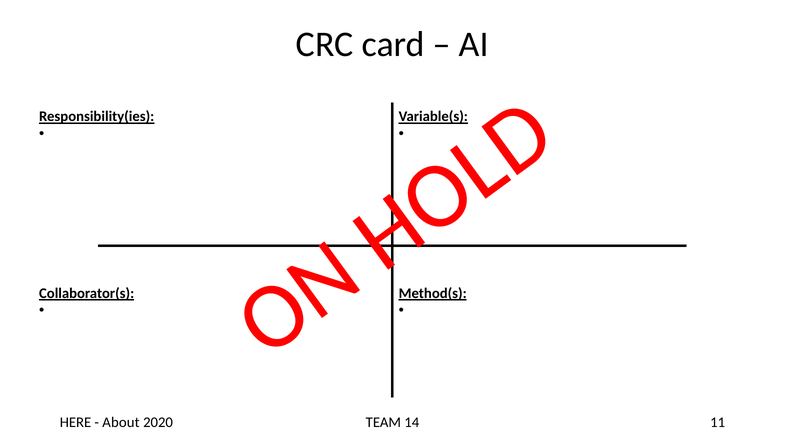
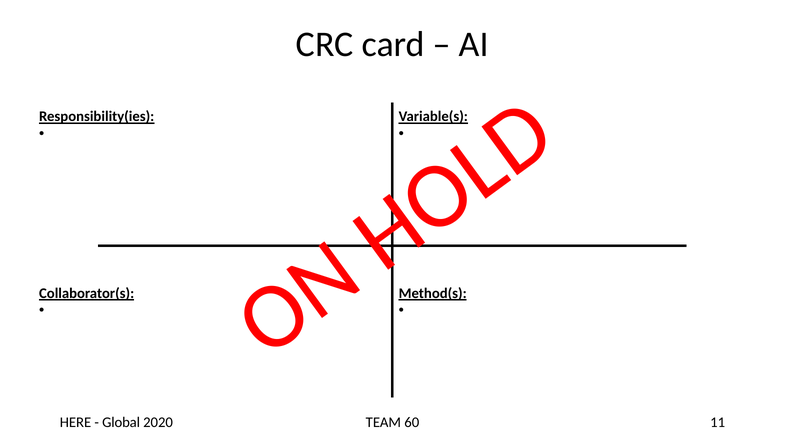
About: About -> Global (121, 422)
14: 14 -> 60 (412, 422)
